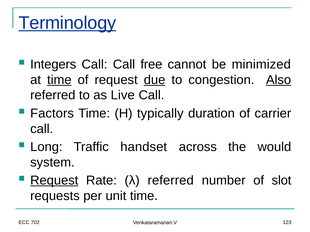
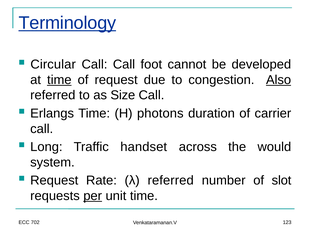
Integers: Integers -> Circular (53, 64)
free: free -> foot (151, 64)
minimized: minimized -> developed (261, 64)
due underline: present -> none (155, 80)
Live: Live -> Size (123, 95)
Factors: Factors -> Erlangs (52, 114)
typically: typically -> photons (160, 114)
Request underline: present -> none (54, 181)
per underline: none -> present (93, 196)
